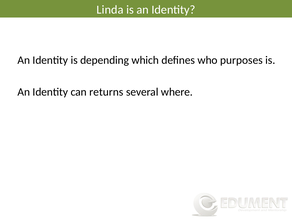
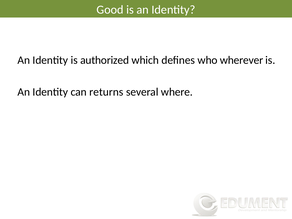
Linda: Linda -> Good (110, 10)
depending: depending -> authorized (105, 60)
purposes: purposes -> wherever (242, 60)
